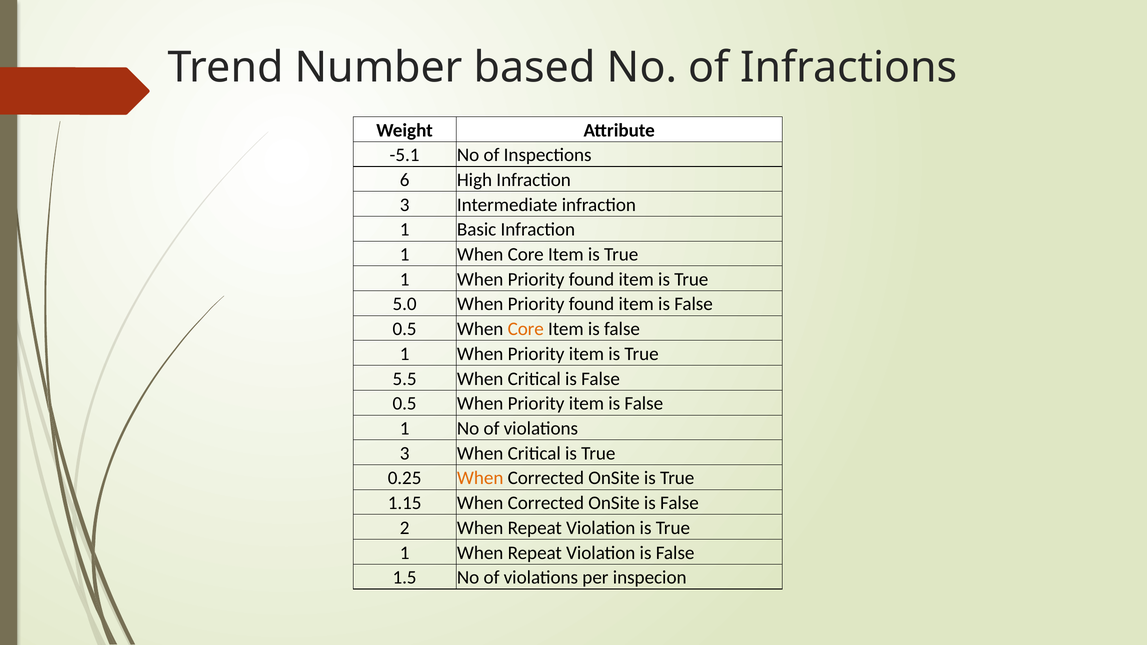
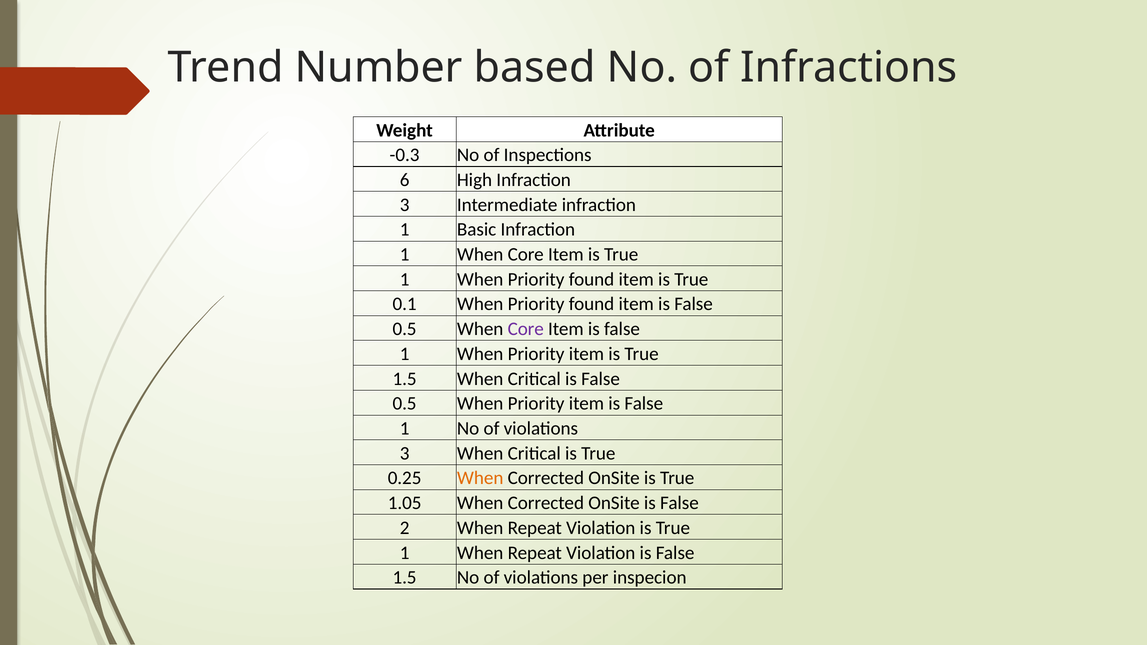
-5.1: -5.1 -> -0.3 (405, 155)
5.0: 5.0 -> 0.1 (405, 304)
Core colour: orange -> purple (526, 329)
5.5: 5.5 -> 1.5 (405, 379)
1.15: 1.15 -> 1.05 (405, 503)
